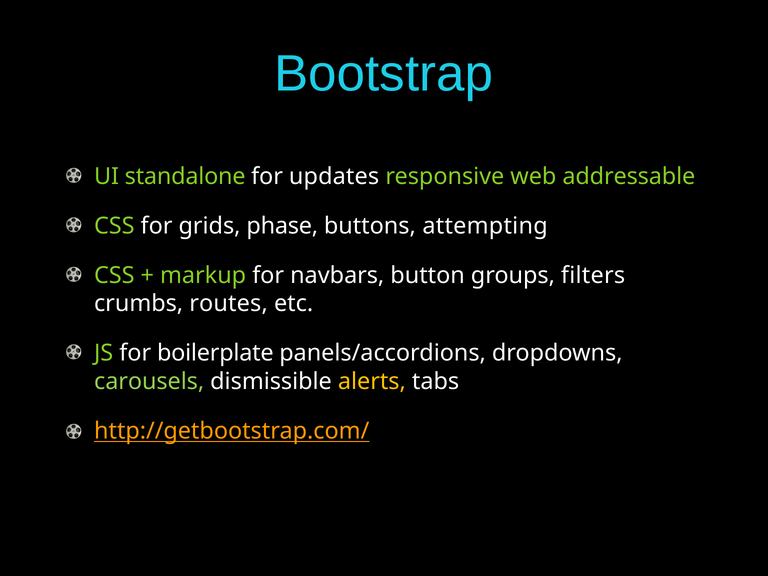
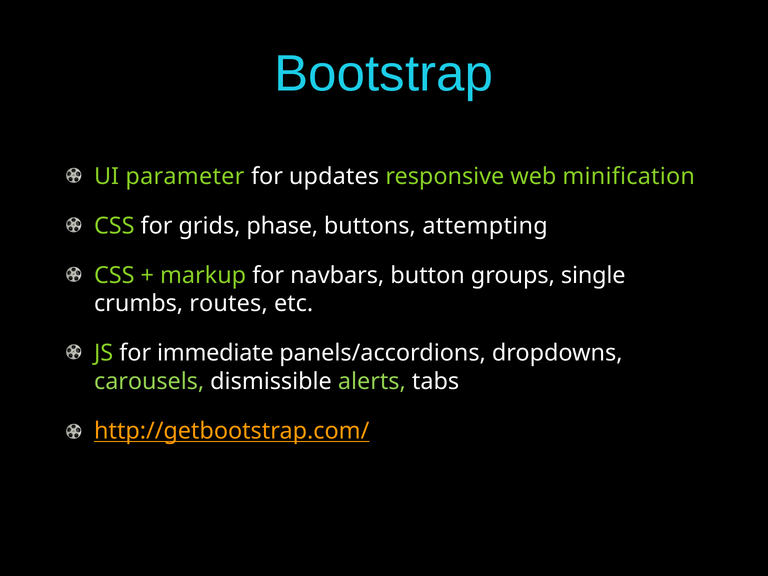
standalone: standalone -> parameter (185, 177)
addressable: addressable -> minification (629, 177)
filters: filters -> single (593, 276)
boilerplate: boilerplate -> immediate (215, 353)
alerts colour: yellow -> light green (372, 381)
